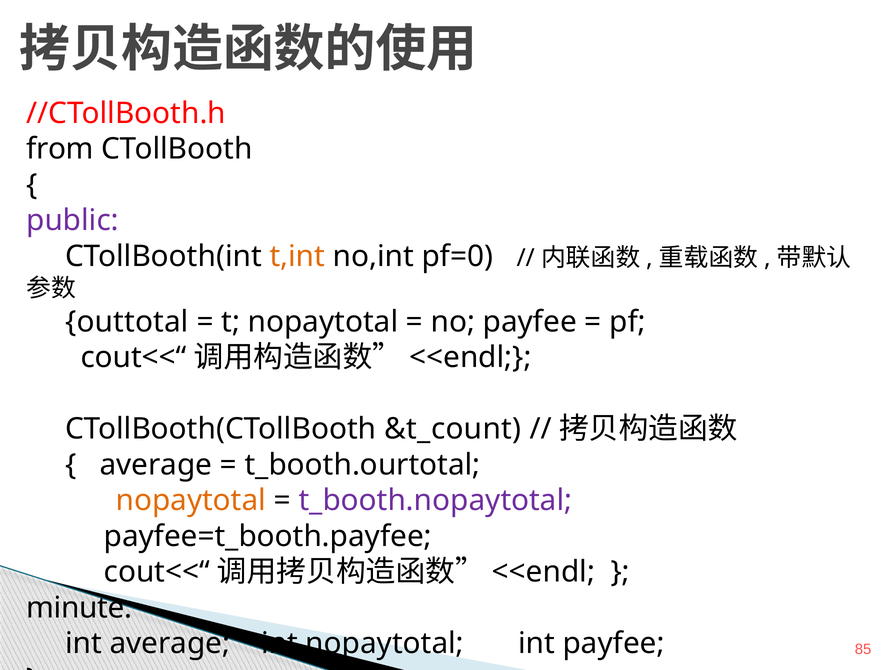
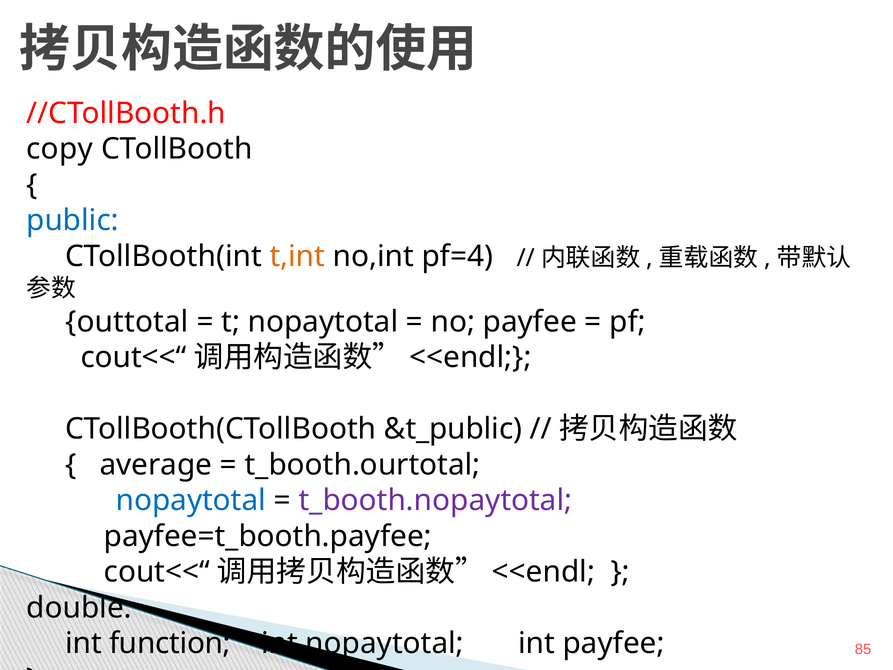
from: from -> copy (60, 149)
public colour: purple -> blue (73, 221)
pf=0: pf=0 -> pf=4 (457, 256)
&t_count: &t_count -> &t_public (453, 429)
nopaytotal colour: orange -> blue (191, 500)
minute: minute -> double (79, 608)
int average: average -> function (170, 643)
